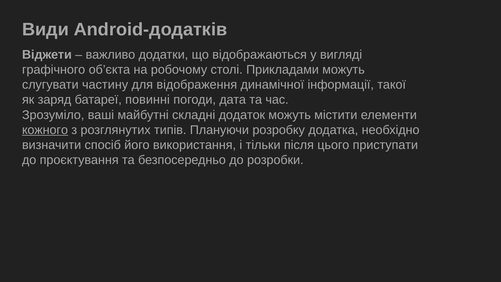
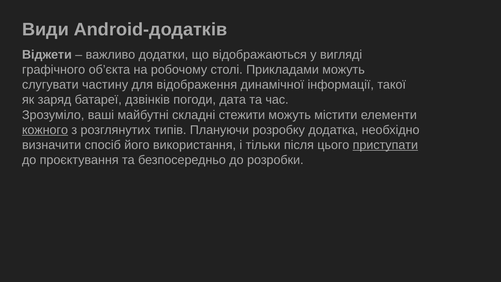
повинні: повинні -> дзвінків (148, 100)
додаток: додаток -> стежити (242, 115)
приступати underline: none -> present (385, 145)
